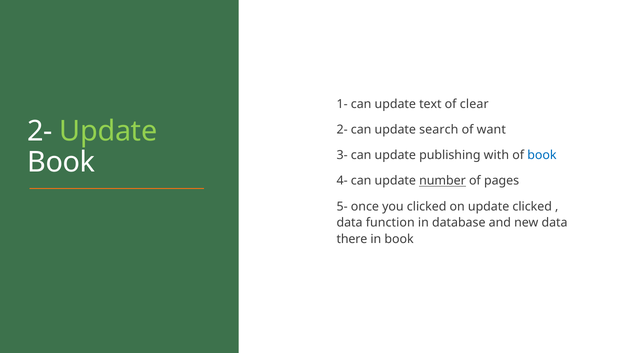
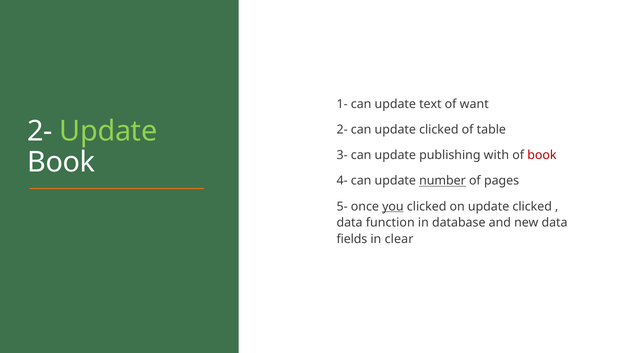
clear: clear -> want (474, 104)
can update search: search -> clicked (439, 130)
want: want -> table (491, 130)
book colour: blue -> red (542, 155)
you underline: none -> present (393, 207)
there: there -> fields (352, 239)
in book: book -> clear (399, 239)
